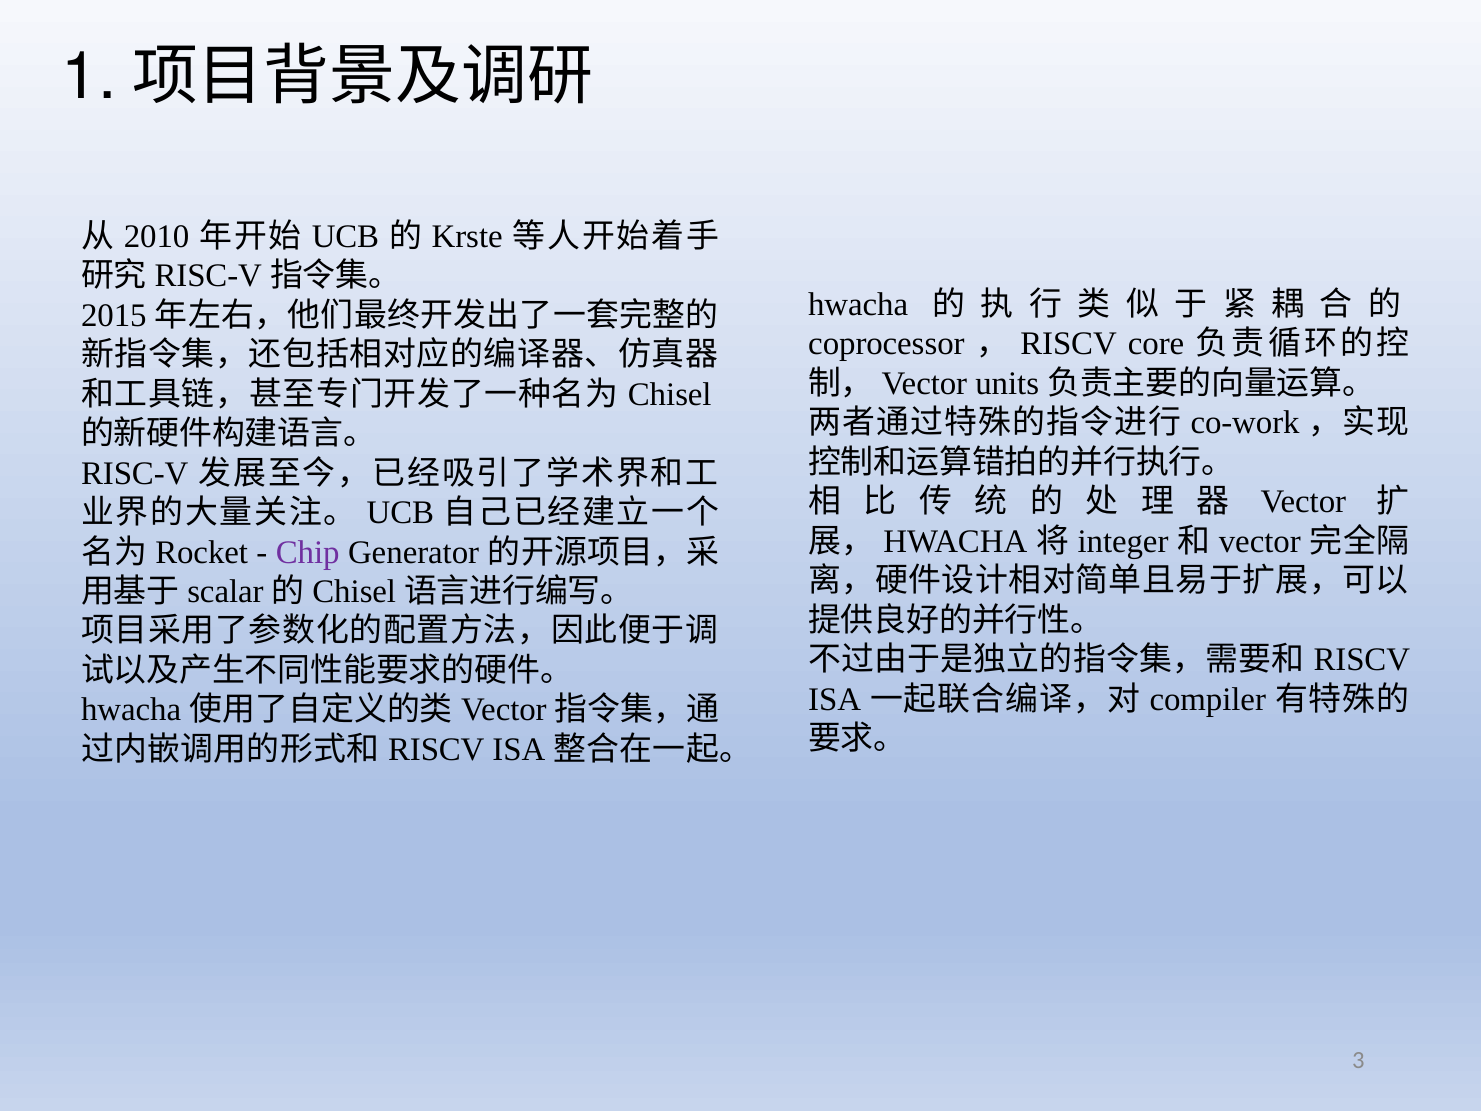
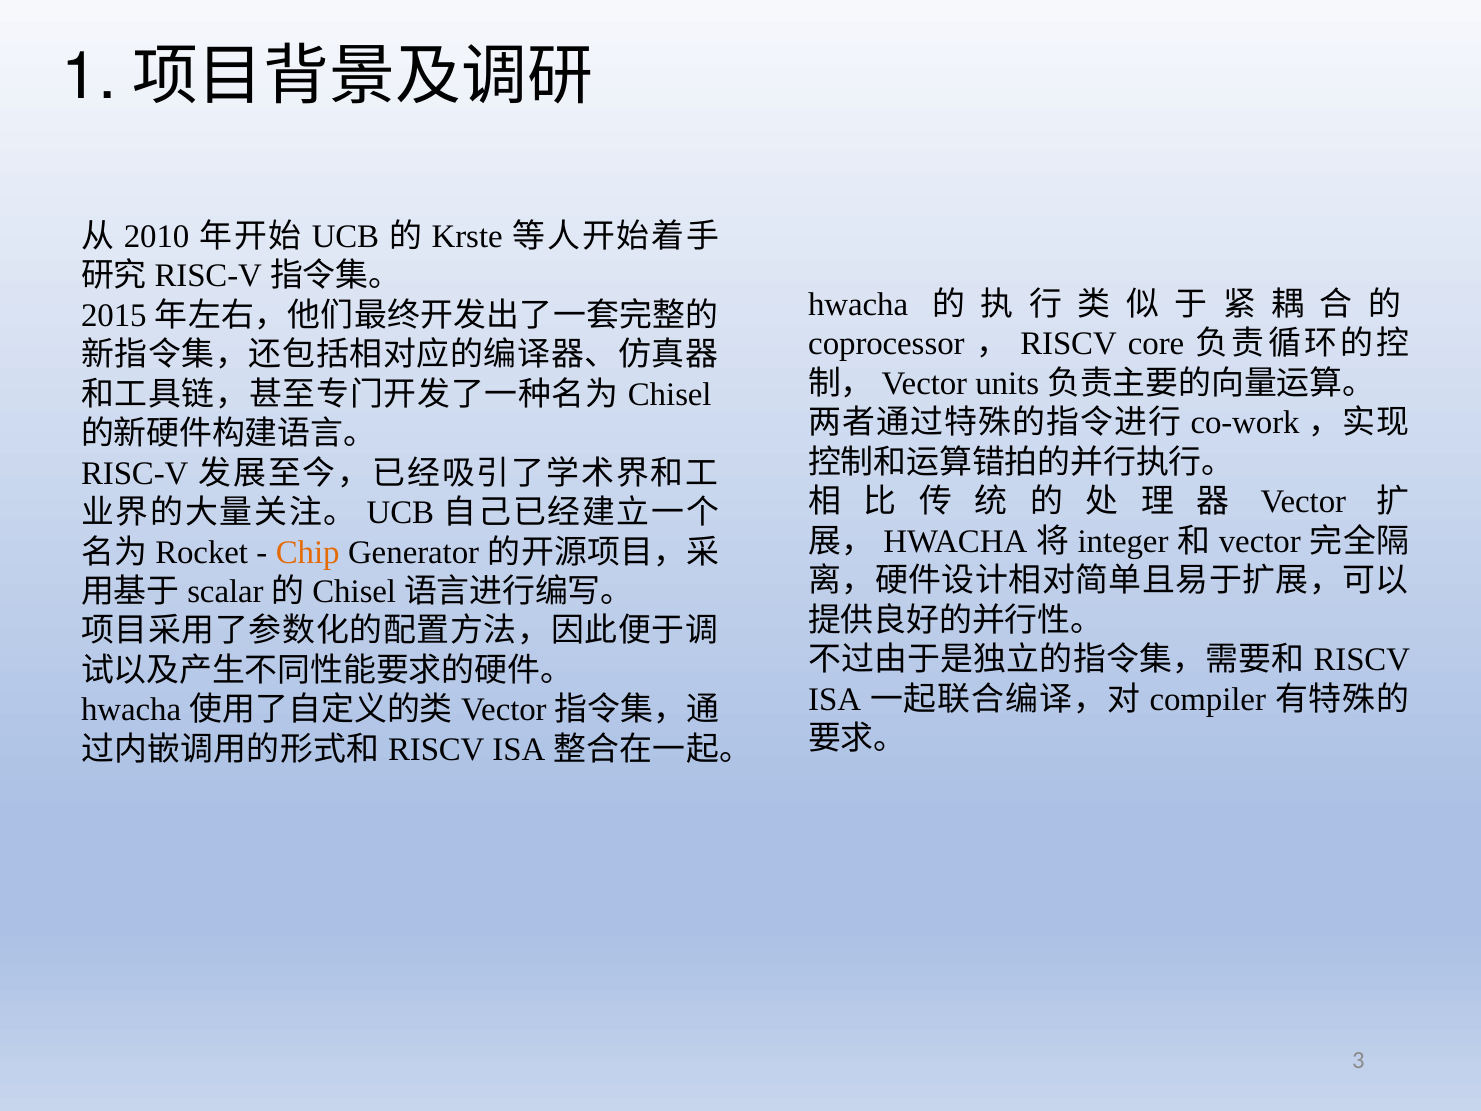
Chip colour: purple -> orange (308, 552)
